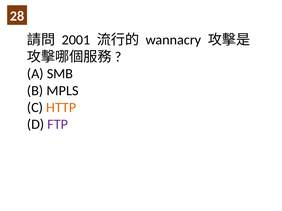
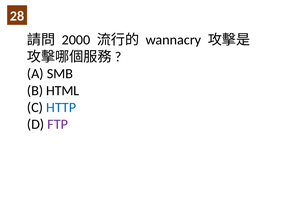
2001: 2001 -> 2000 (76, 40)
MPLS: MPLS -> HTML (63, 91)
HTTP colour: orange -> blue (61, 108)
